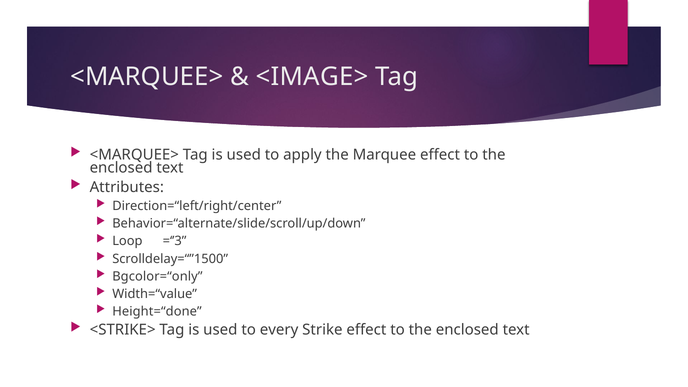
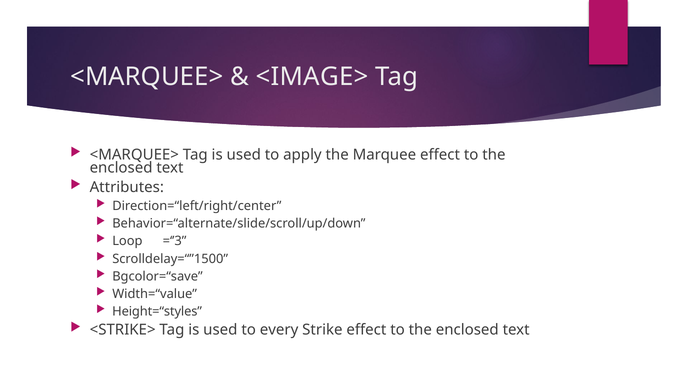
Bgcolor=“only: Bgcolor=“only -> Bgcolor=“save (157, 276)
Height=“done: Height=“done -> Height=“styles (157, 312)
